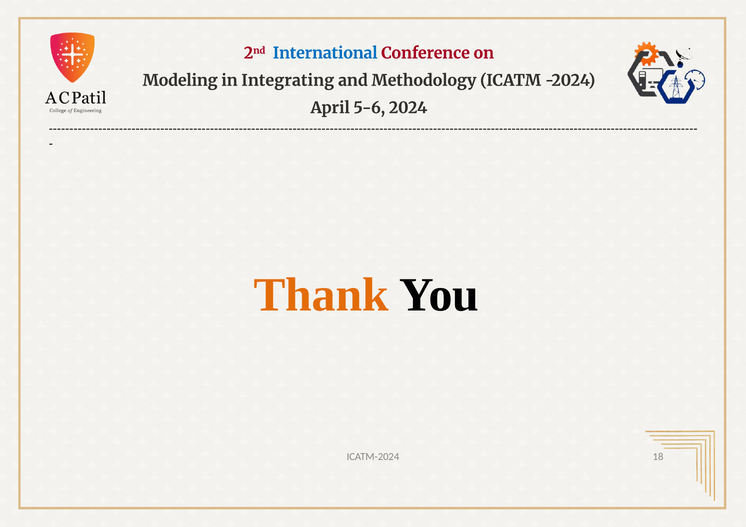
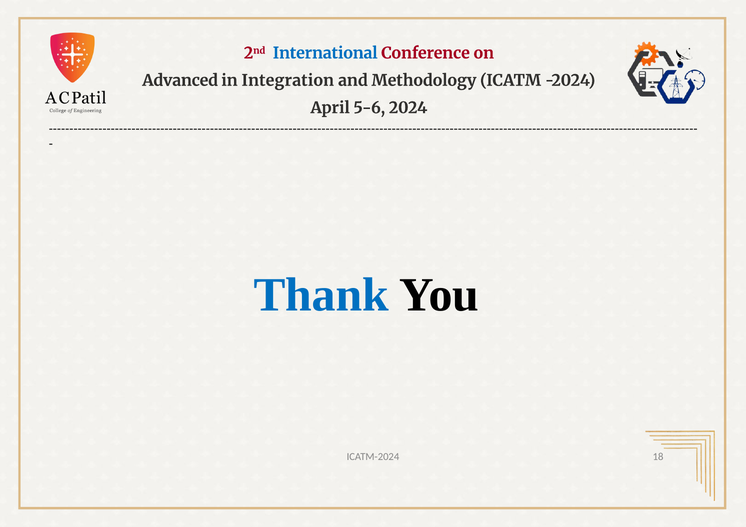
Modeling: Modeling -> Advanced (180, 81)
Integrating: Integrating -> Integration (288, 81)
Thank colour: orange -> blue (321, 295)
